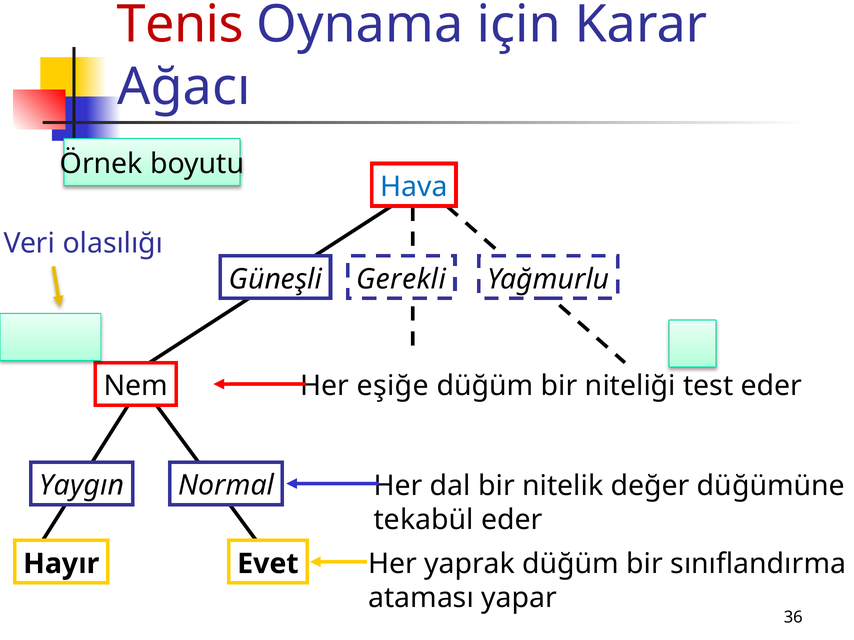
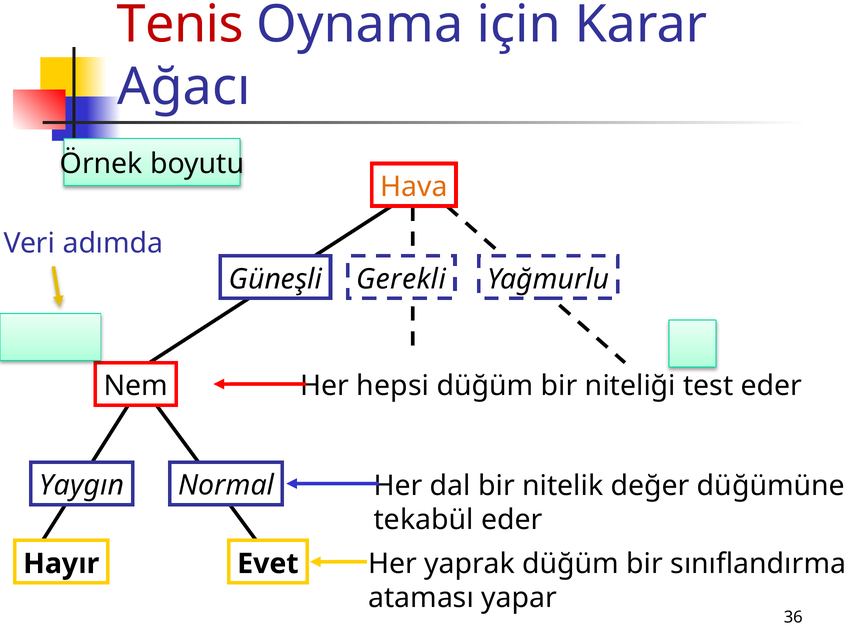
Hava colour: blue -> orange (414, 187)
olasılığı: olasılığı -> adımda (113, 243)
eşiğe: eşiğe -> hepsi (393, 386)
